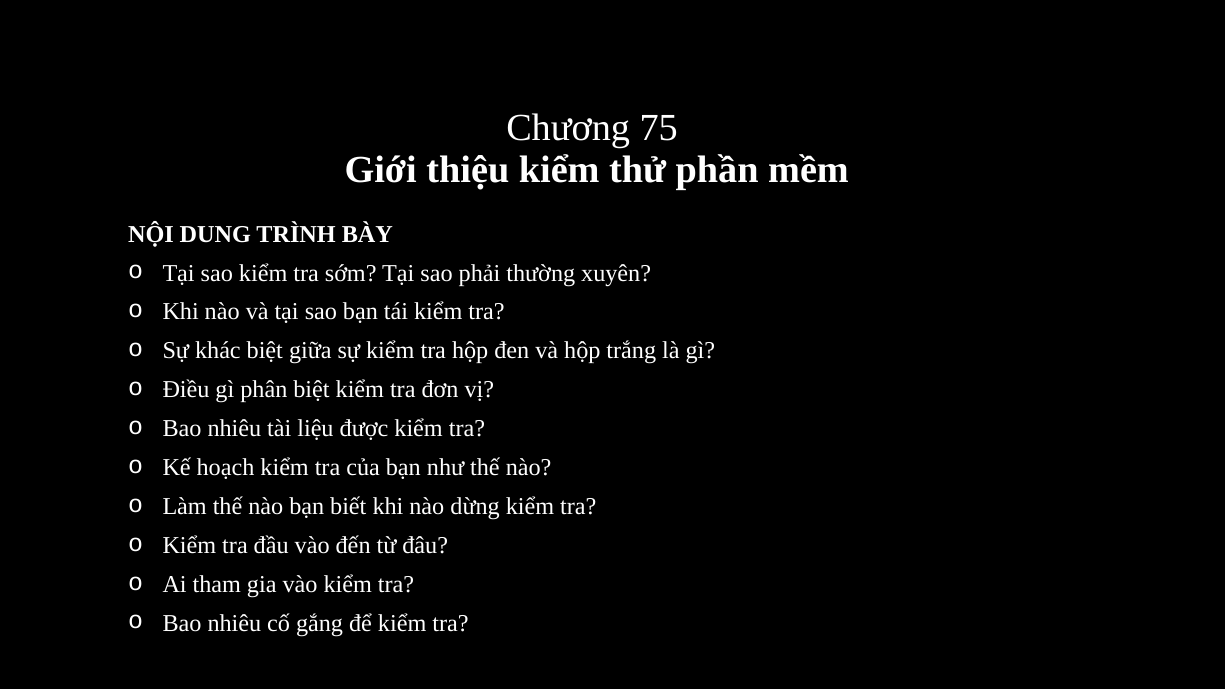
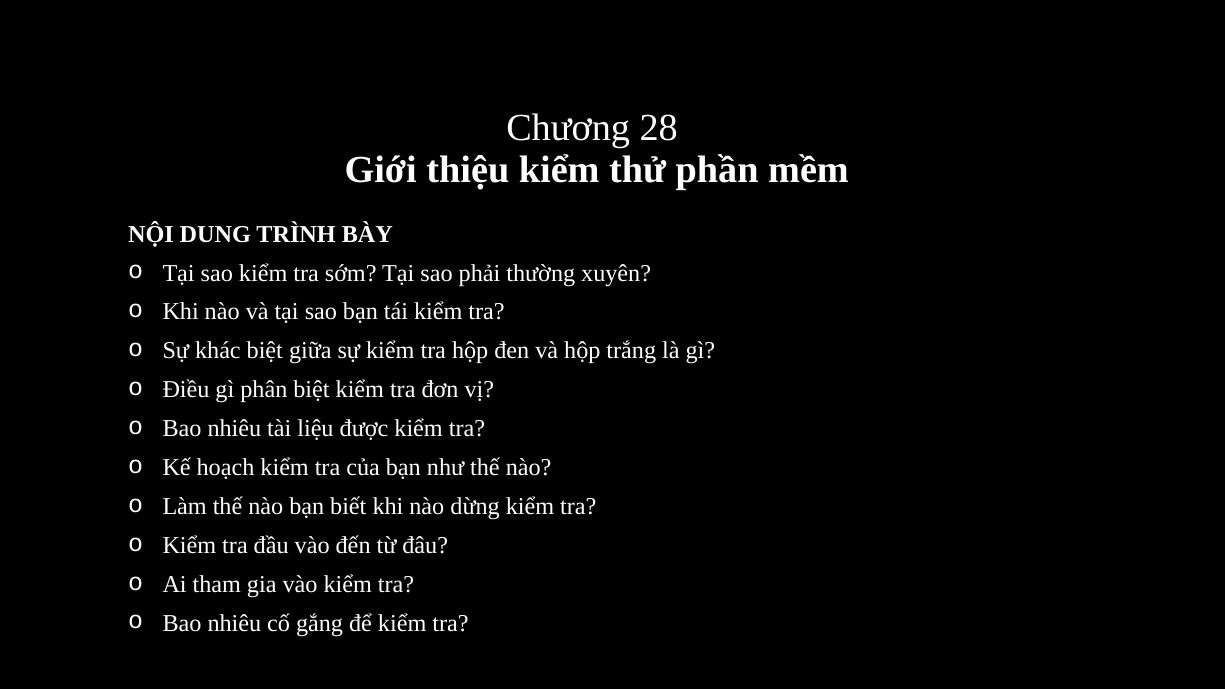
75: 75 -> 28 (659, 128)
